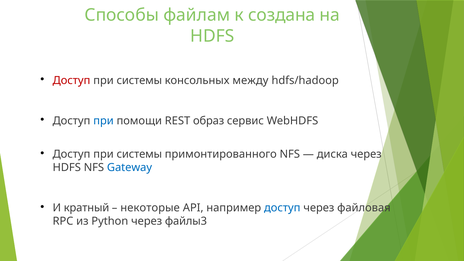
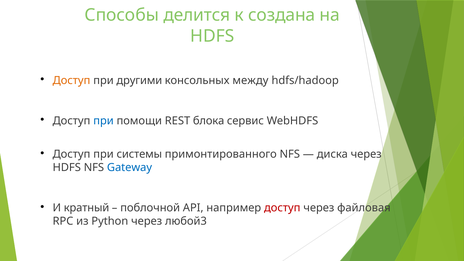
файлам: файлам -> делится (197, 15)
Доступ colour: red -> orange (72, 80)
системы: системы -> другими (139, 80)
образ: образ -> блока (209, 121)
некоторые: некоторые -> поблочной (150, 208)
доступ colour: blue -> red (282, 208)
файлы3: файлы3 -> любой3 (186, 221)
